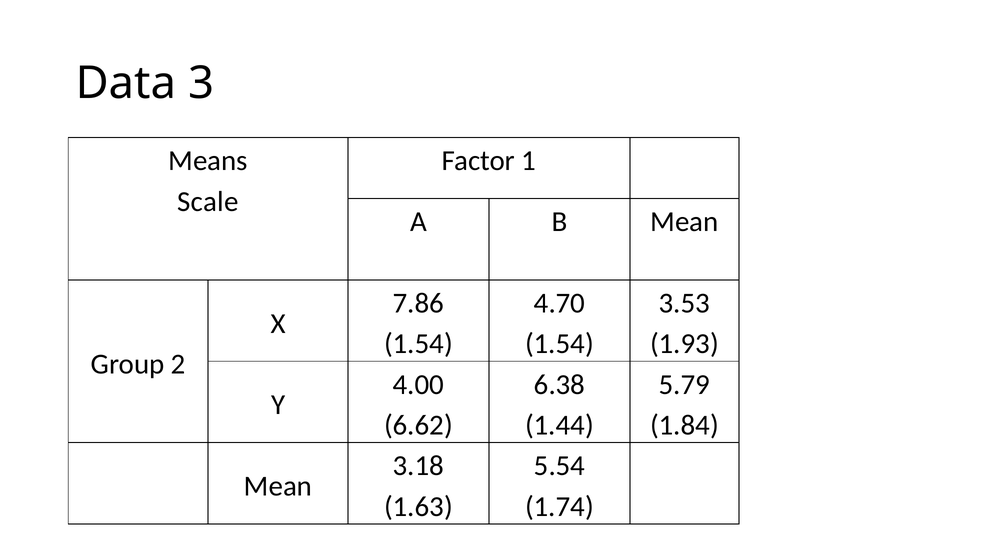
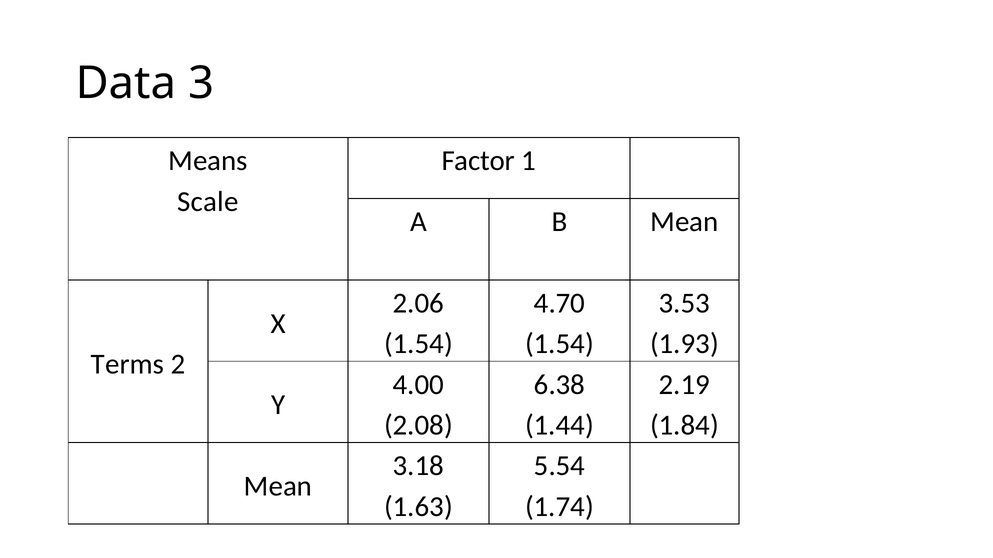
7.86: 7.86 -> 2.06 (418, 303)
Group: Group -> Terms (128, 365)
5.79: 5.79 -> 2.19 (684, 385)
6.62: 6.62 -> 2.08 (418, 426)
